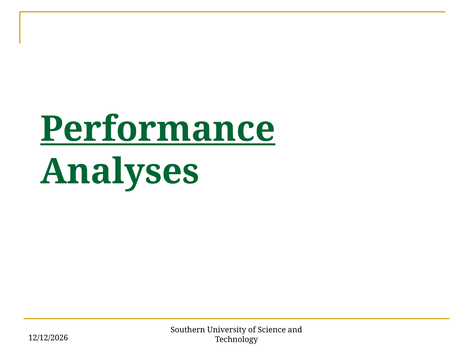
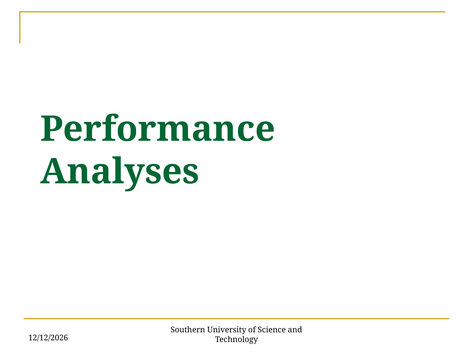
Performance underline: present -> none (158, 129)
